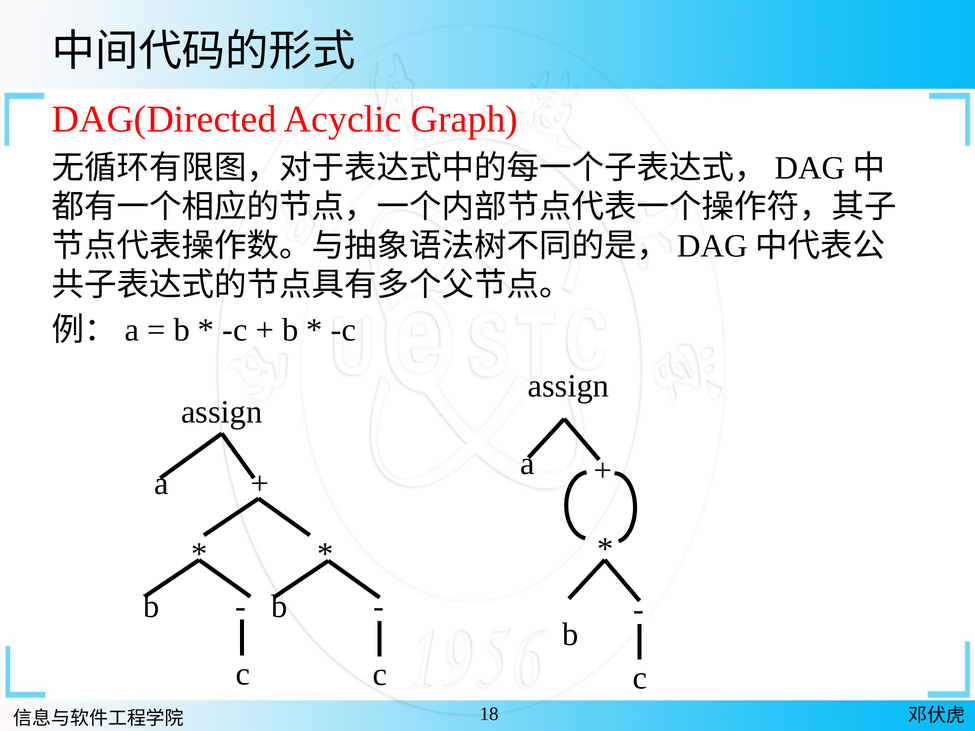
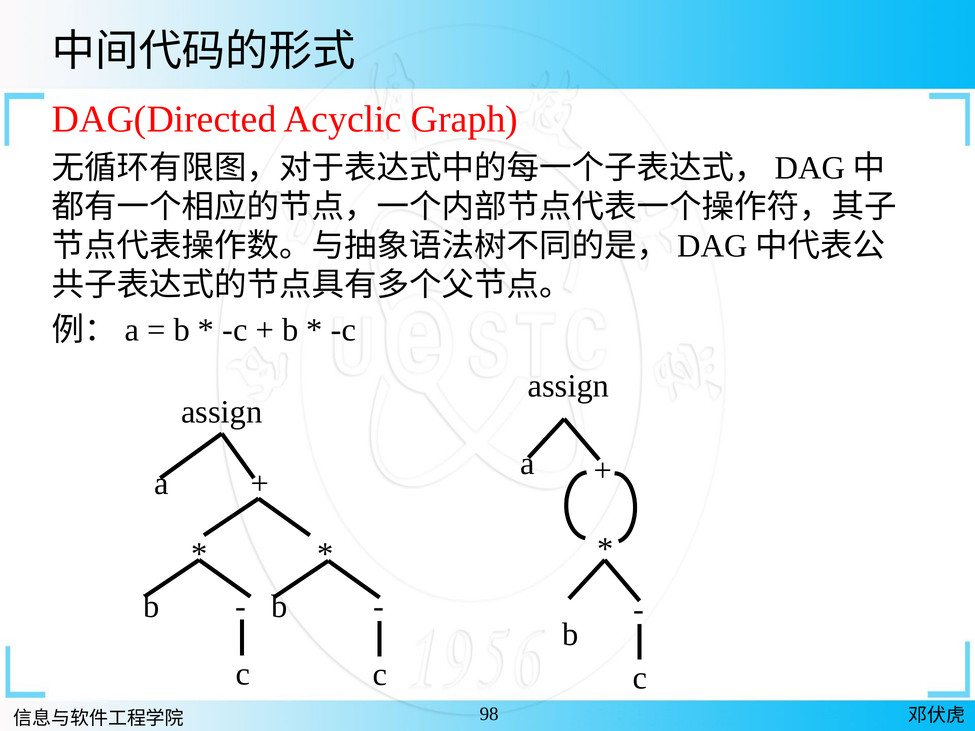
18: 18 -> 98 (489, 714)
